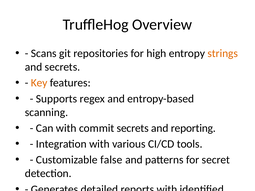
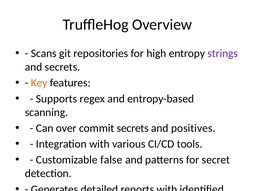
strings colour: orange -> purple (223, 53)
Can with: with -> over (66, 128)
reporting: reporting -> positives (193, 128)
